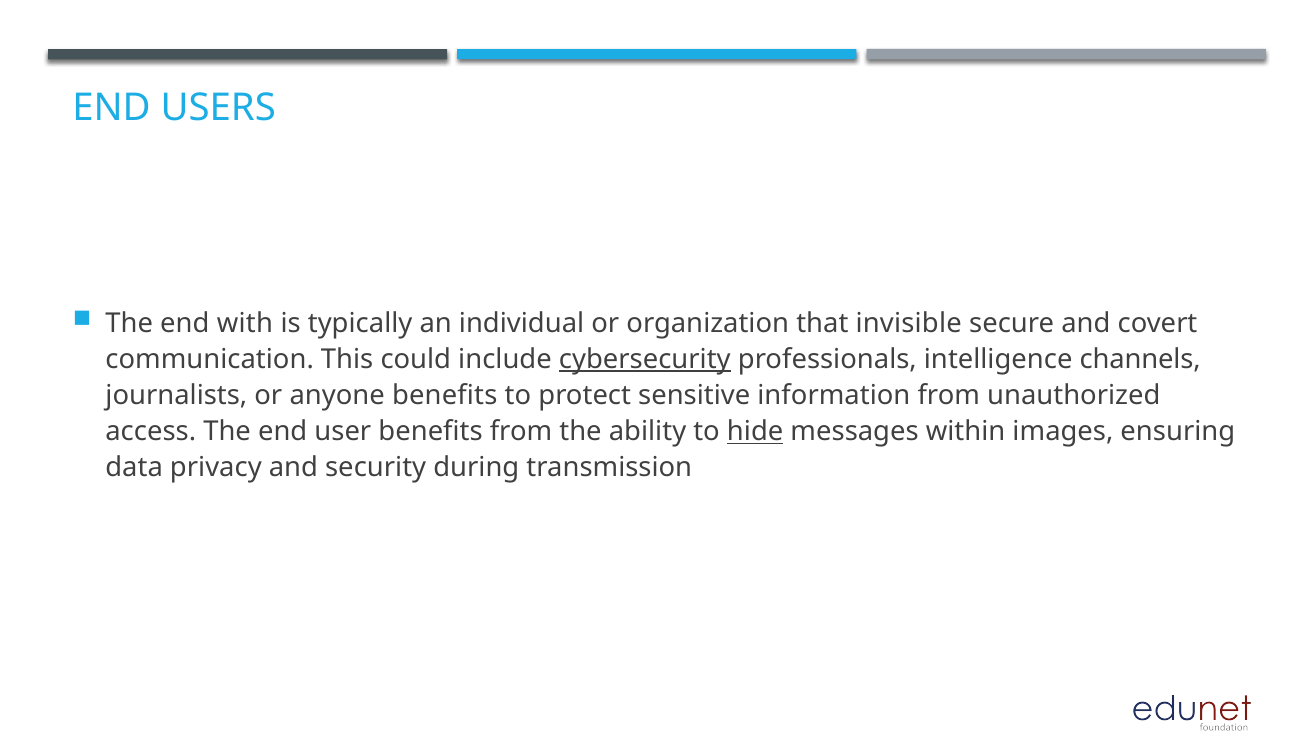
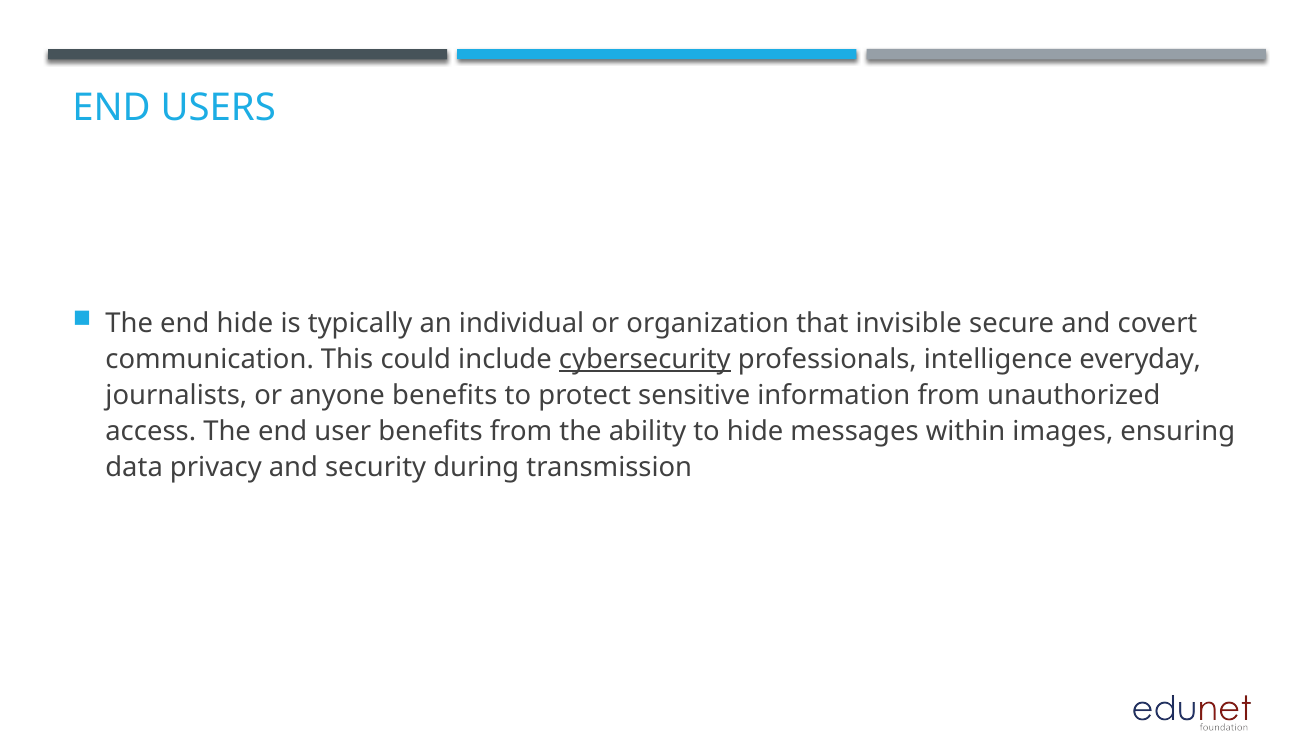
end with: with -> hide (245, 323)
channels: channels -> everyday (1140, 360)
hide underline: present -> none (755, 432)
